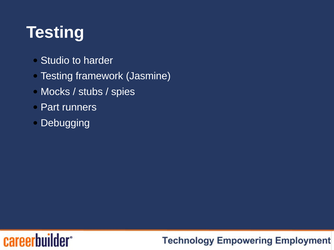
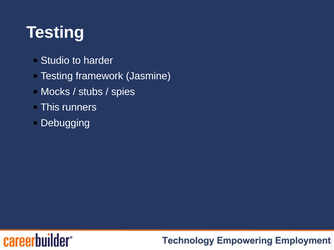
Part: Part -> This (50, 108)
